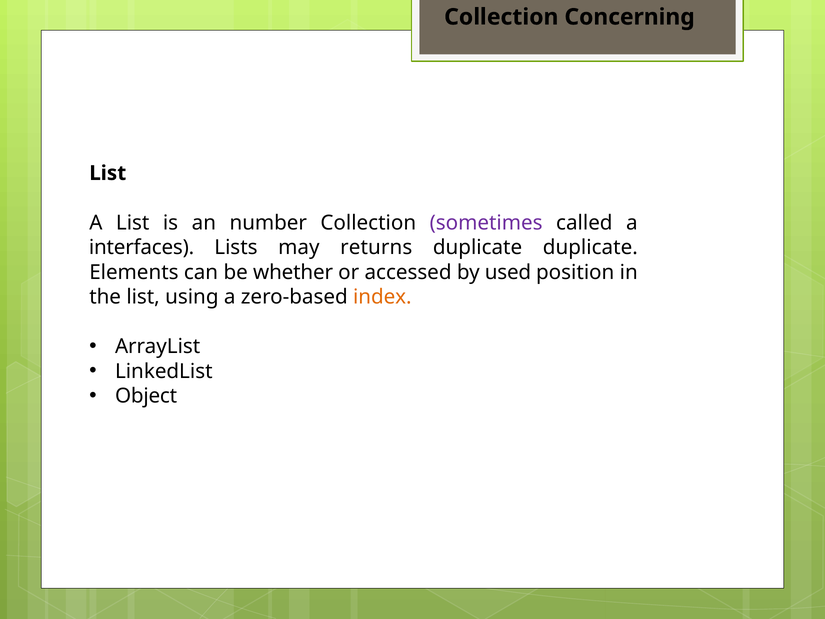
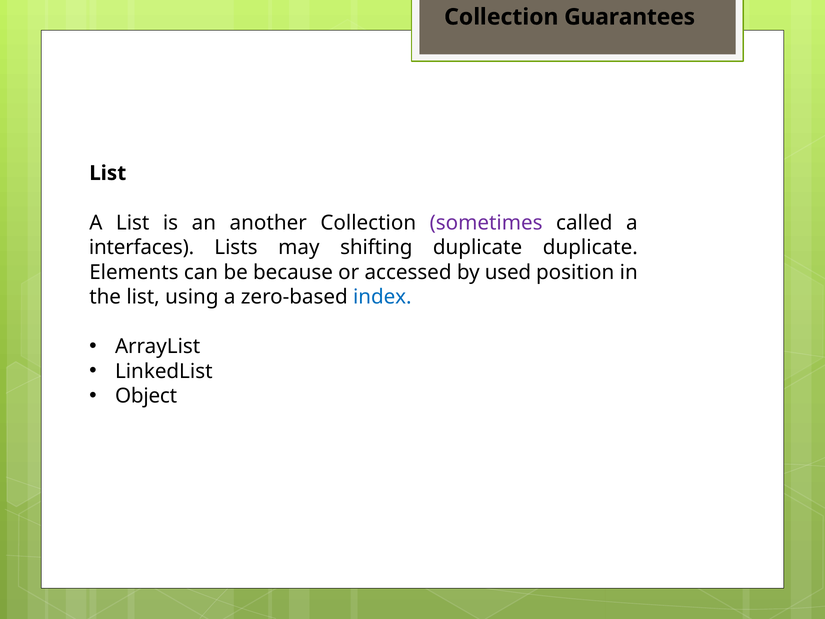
Concerning: Concerning -> Guarantees (630, 17)
number: number -> another (268, 223)
returns: returns -> shifting (376, 247)
whether: whether -> because (293, 272)
index colour: orange -> blue (382, 297)
